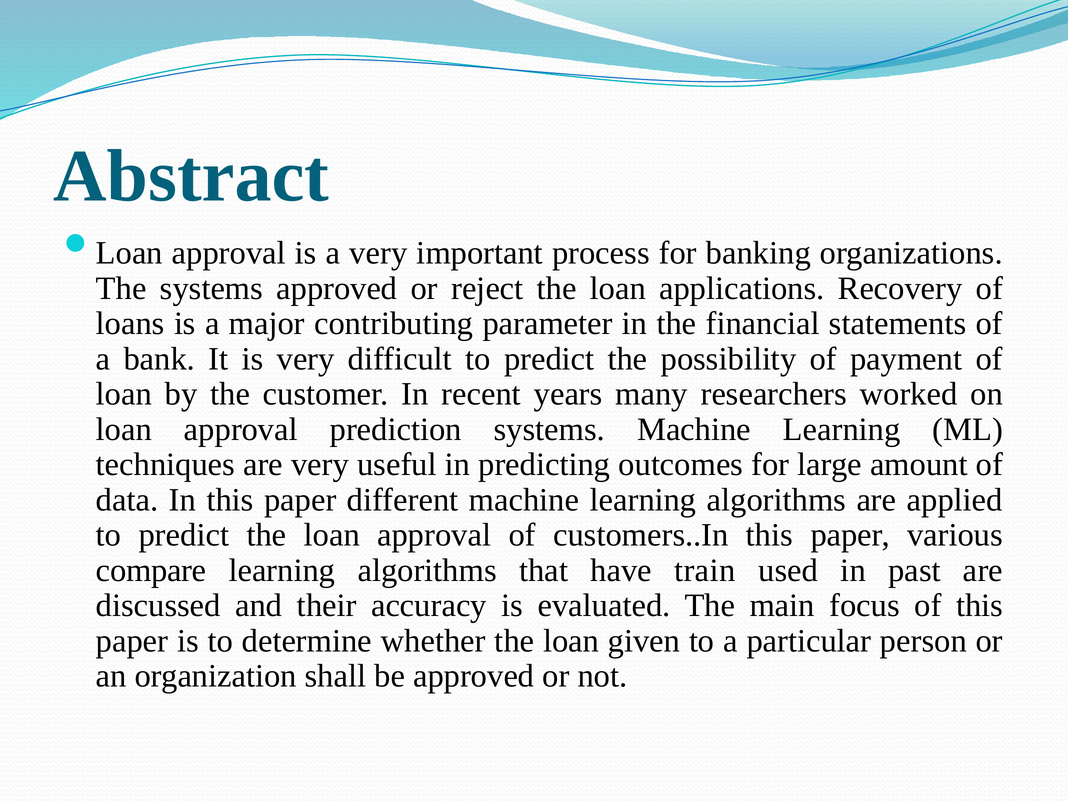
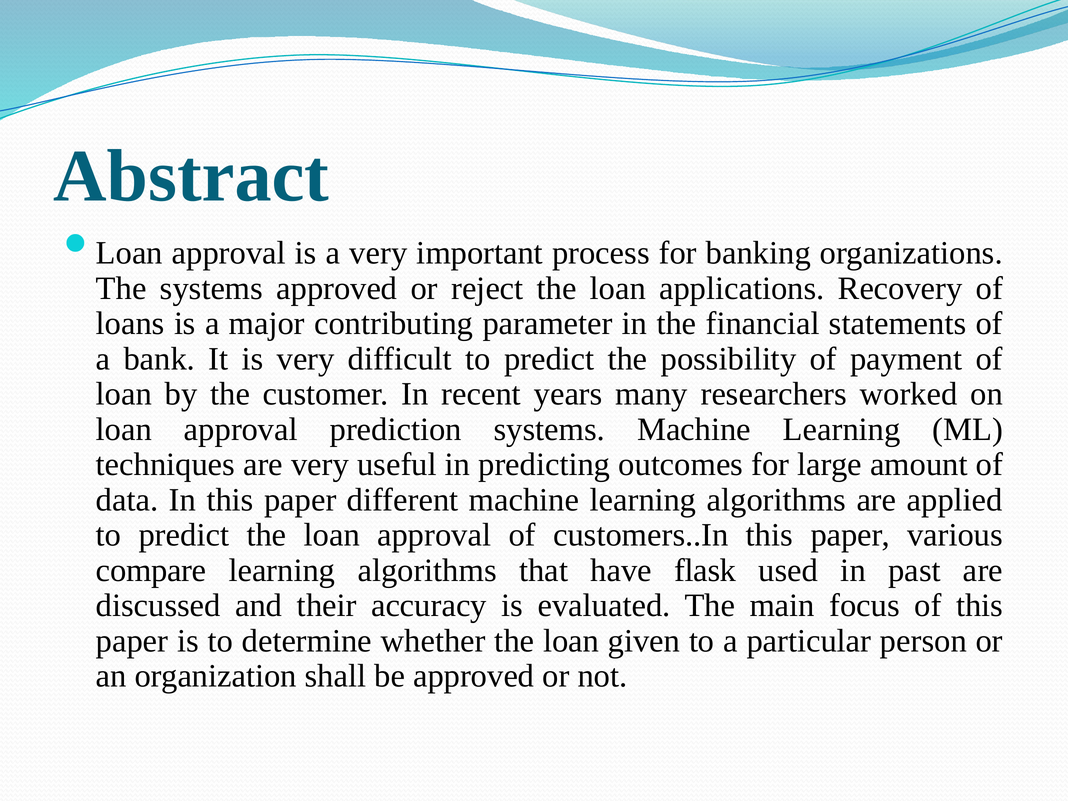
train: train -> flask (705, 570)
